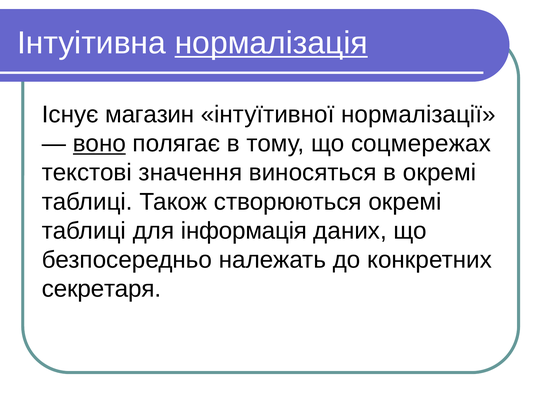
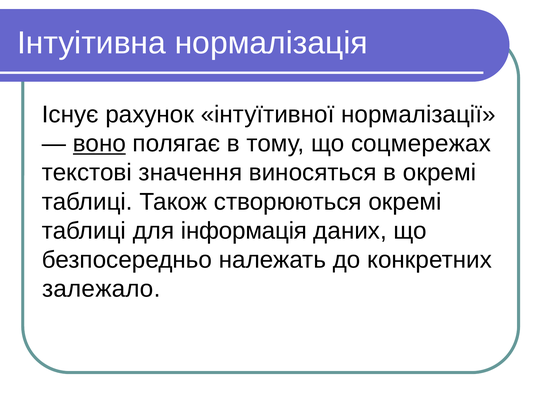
нормалізація underline: present -> none (271, 43)
магазин: магазин -> рахунок (150, 115)
секретаря: секретаря -> залежало (101, 289)
